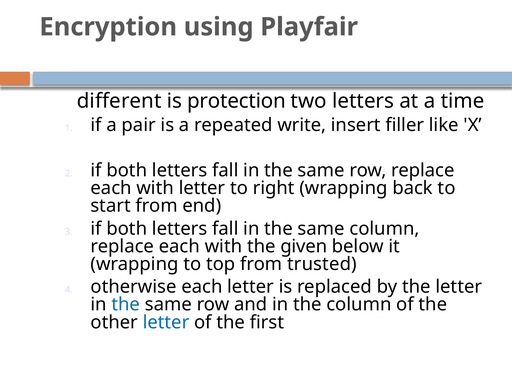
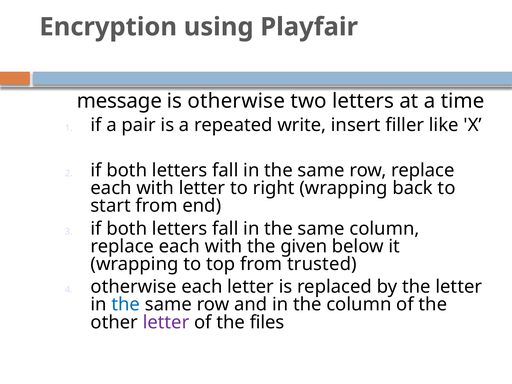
different: different -> message (119, 101)
is protection: protection -> otherwise (236, 101)
letter colour: blue -> purple (166, 322)
first: first -> files (267, 322)
